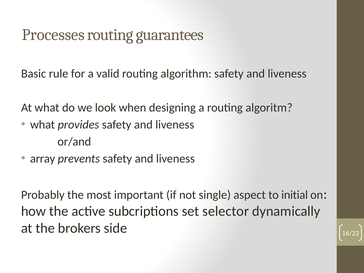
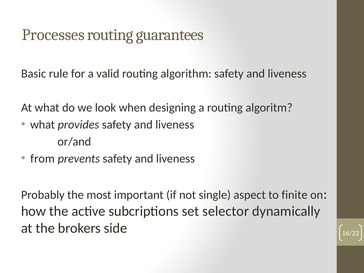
array: array -> from (42, 159)
initial: initial -> finite (295, 195)
